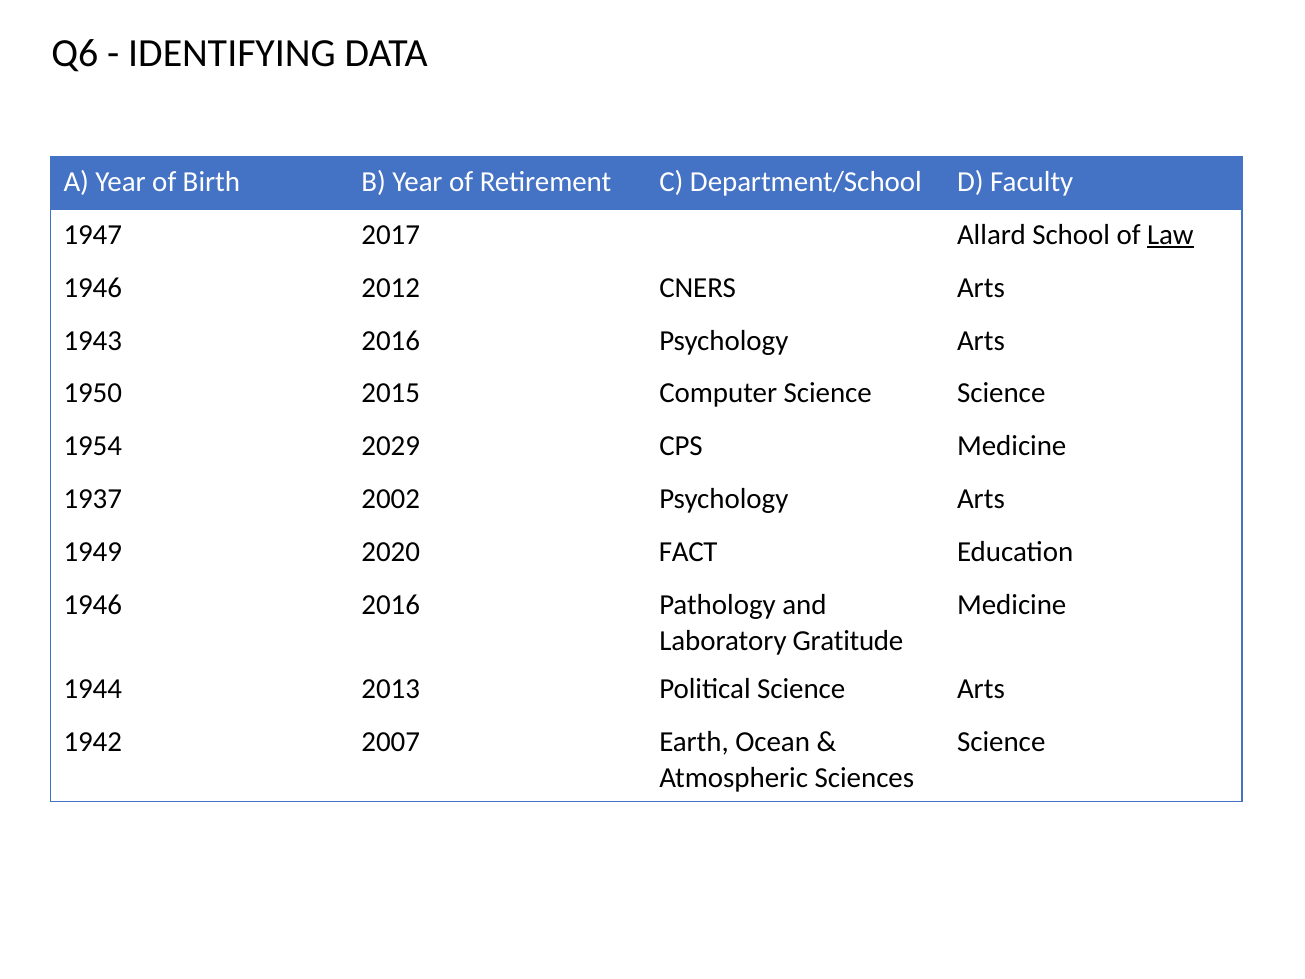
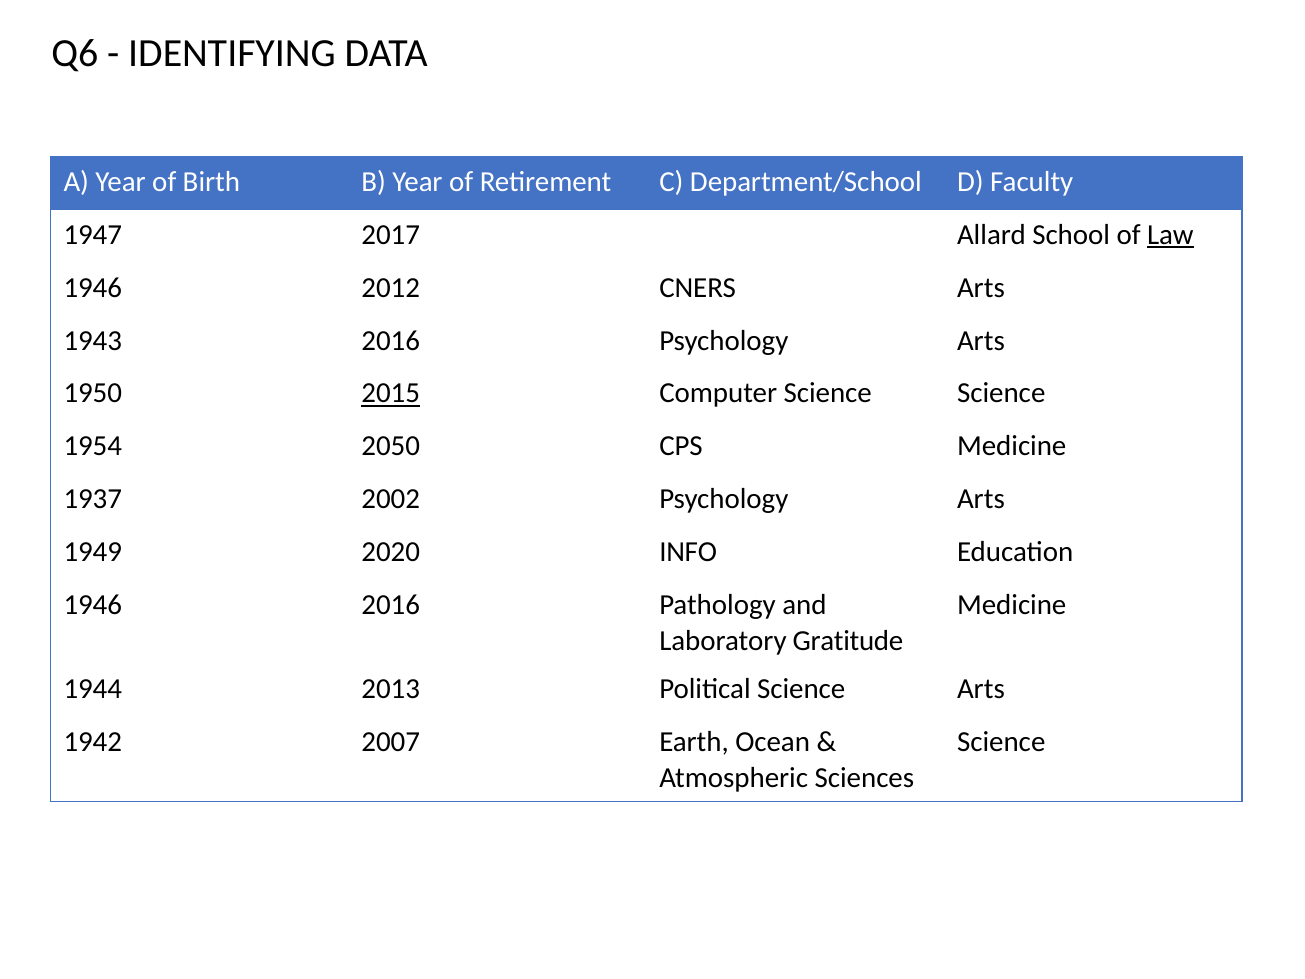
2015 underline: none -> present (391, 393)
2029: 2029 -> 2050 (391, 446)
FACT: FACT -> INFO (688, 552)
